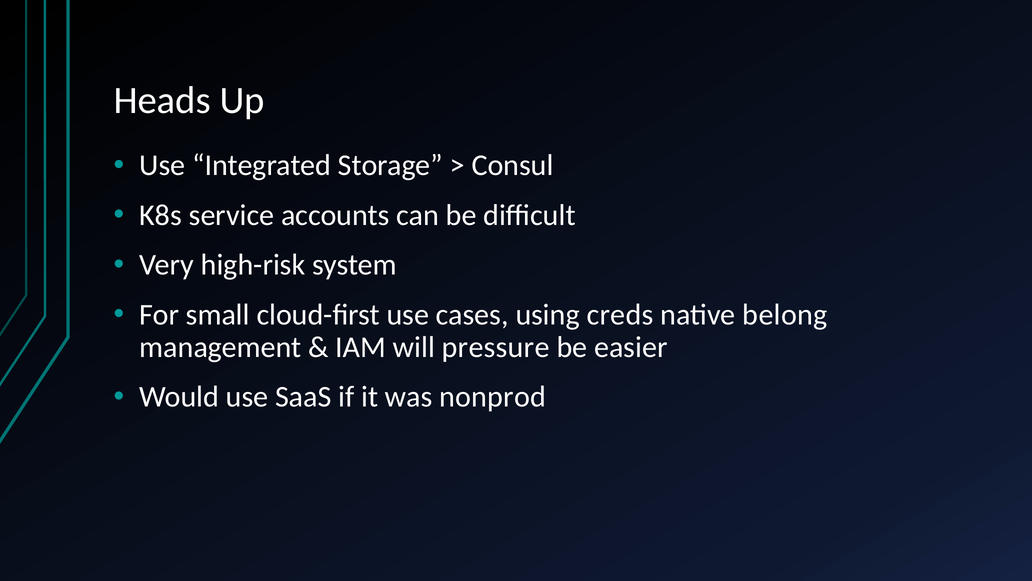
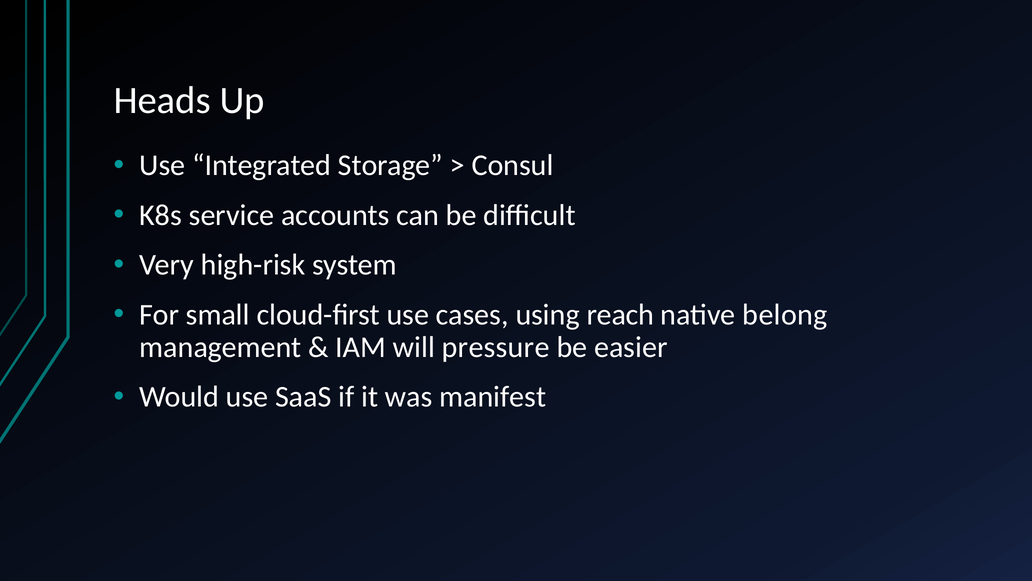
creds: creds -> reach (620, 314)
nonprod: nonprod -> manifest (493, 397)
